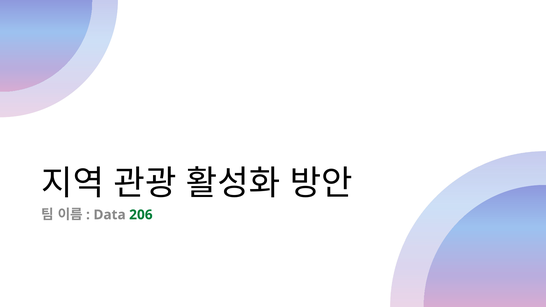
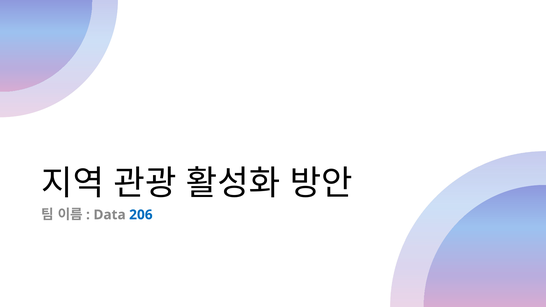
206 colour: green -> blue (141, 215)
